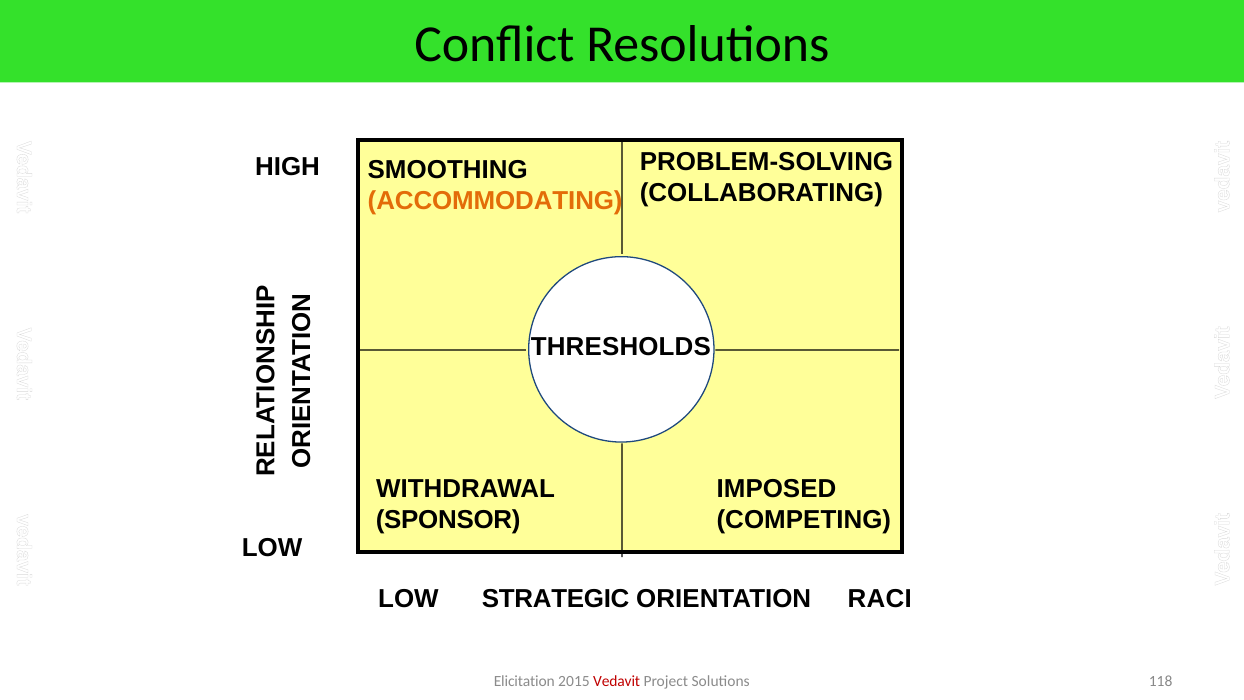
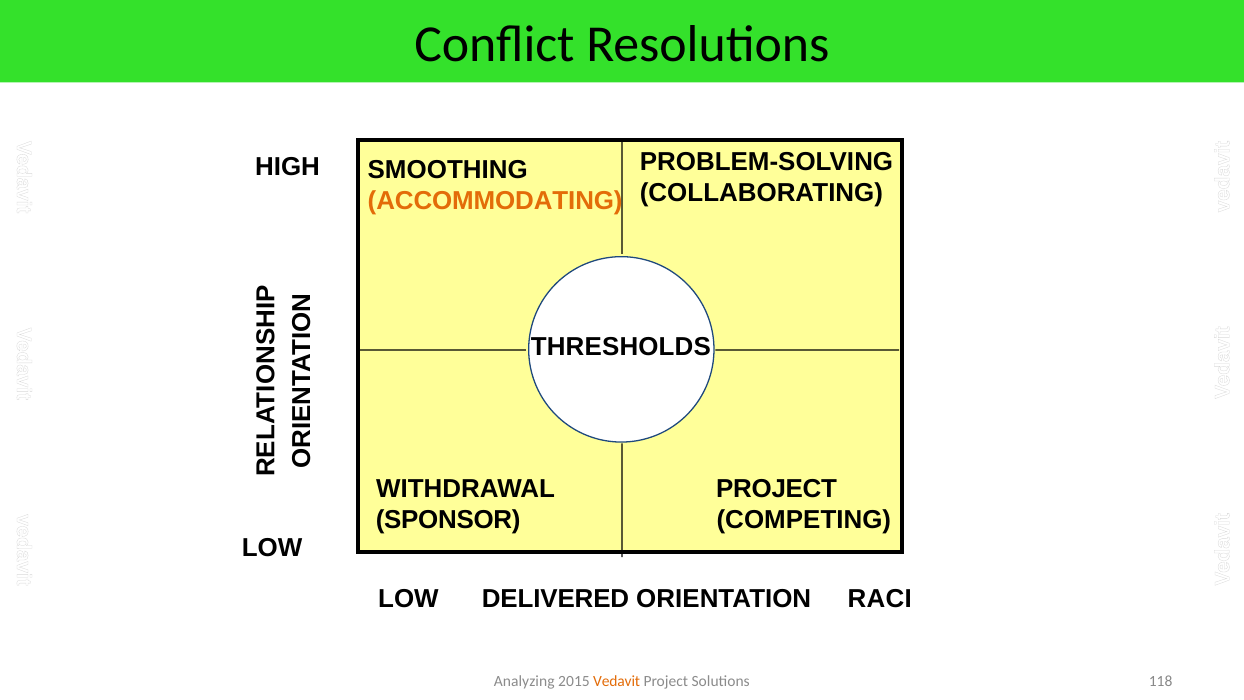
IMPOSED: IMPOSED -> PROJECT (777, 488)
STRATEGIC: STRATEGIC -> DELIVERED (556, 599)
Elicitation: Elicitation -> Analyzing (524, 681)
Vedavit colour: red -> orange (617, 681)
